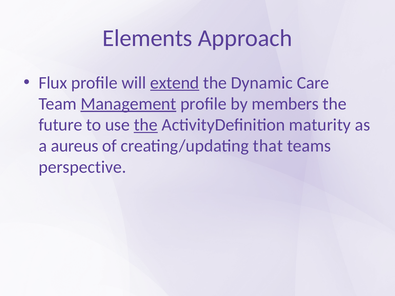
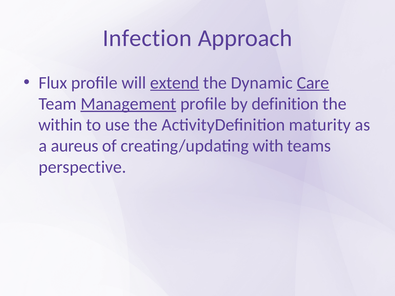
Elements: Elements -> Infection (147, 38)
Care underline: none -> present (313, 83)
members: members -> definition (285, 104)
future: future -> within (60, 125)
the underline: present -> none (146, 125)
that: that -> with (268, 146)
